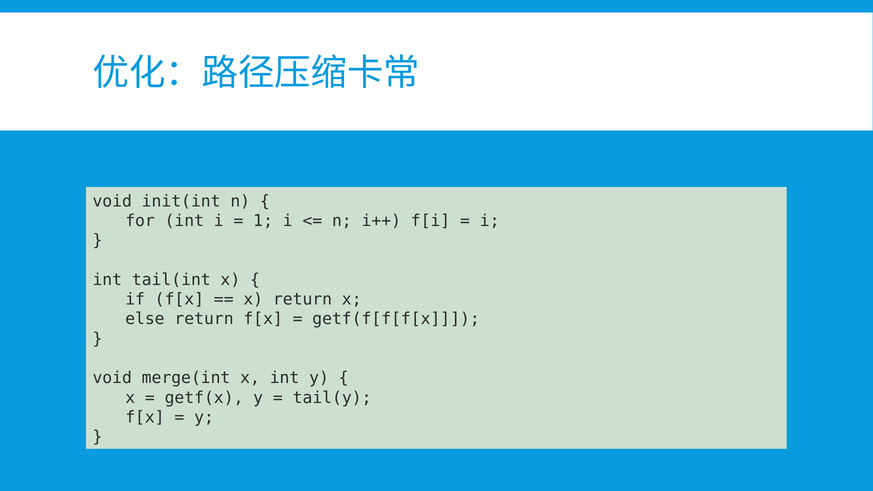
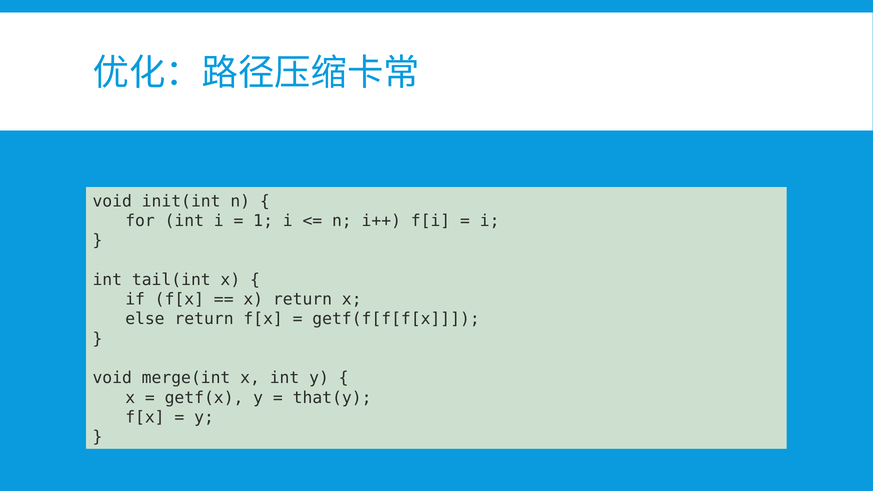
tail(y: tail(y -> that(y (332, 398)
